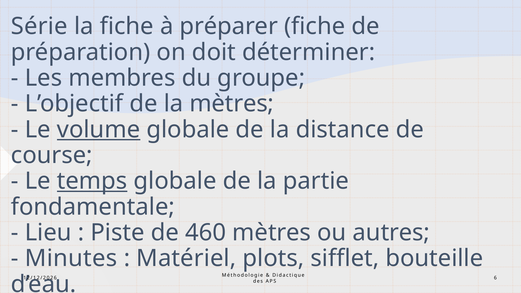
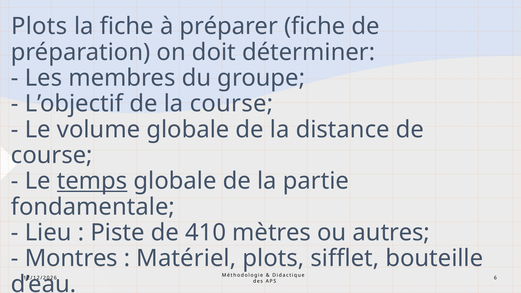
Série: Série -> Plots (39, 26)
la mètres: mètres -> course (232, 104)
volume underline: present -> none (99, 130)
460: 460 -> 410 (206, 233)
Minutes: Minutes -> Montres (71, 258)
